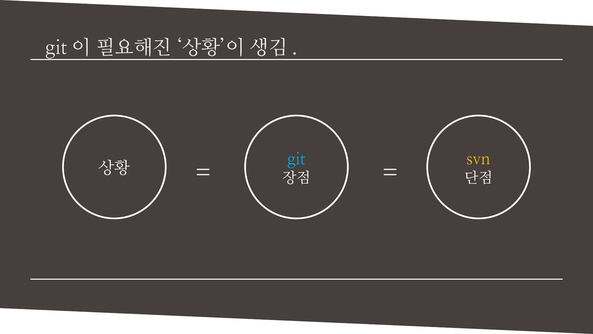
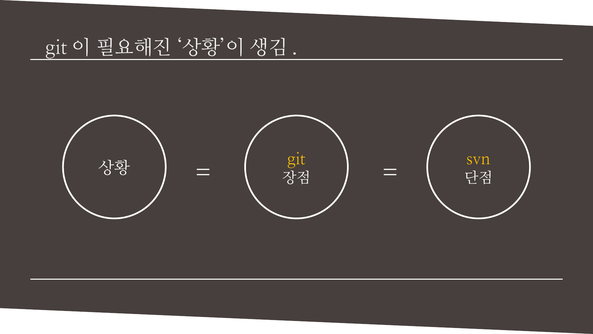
git colour: light blue -> yellow (296, 159)
